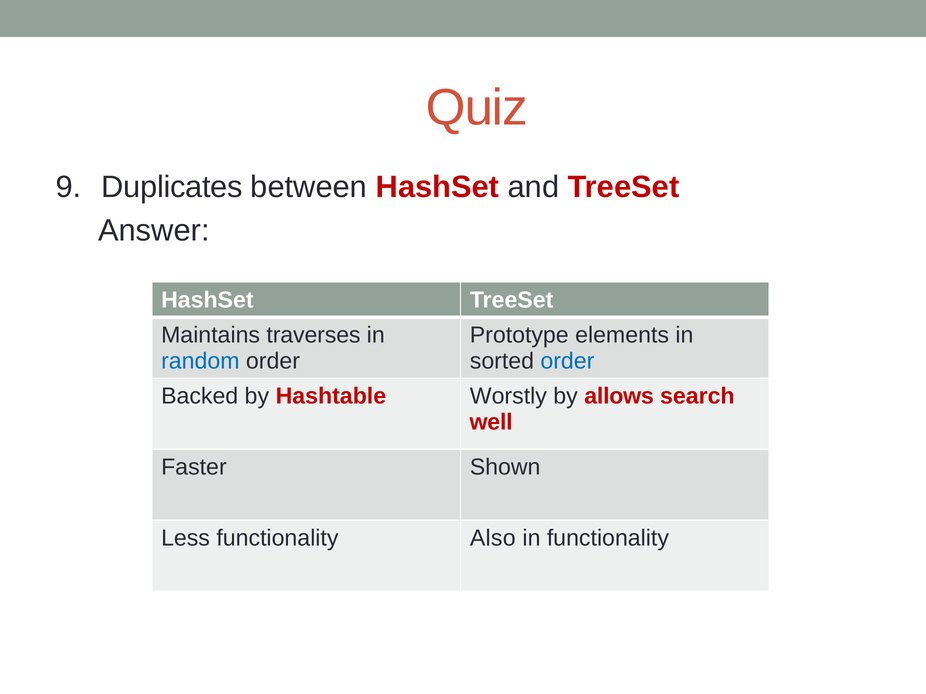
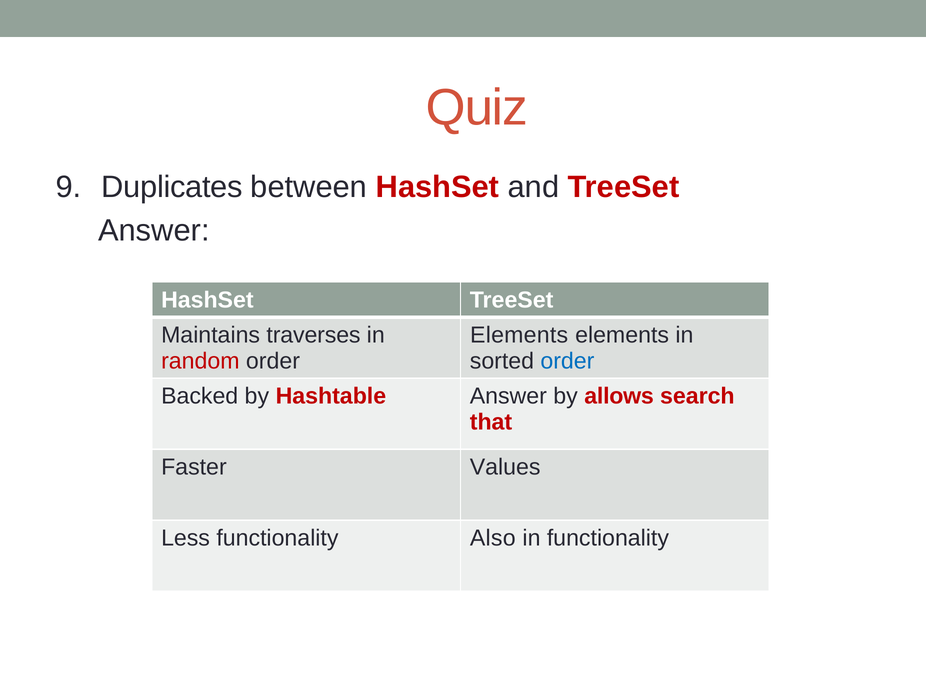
Prototype: Prototype -> Elements (519, 335)
random colour: blue -> red (200, 361)
Hashtable Worstly: Worstly -> Answer (508, 396)
well: well -> that (491, 422)
Shown: Shown -> Values (505, 468)
